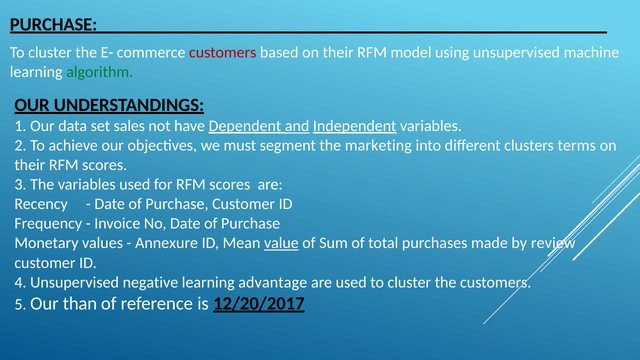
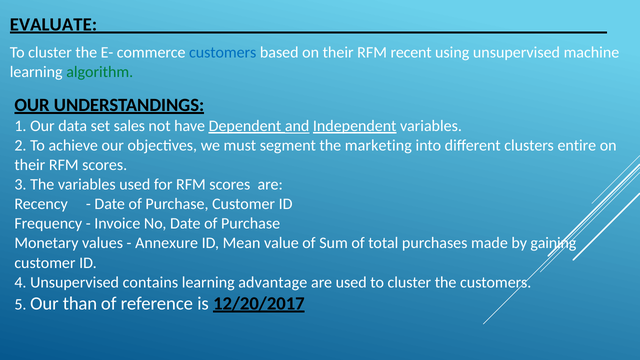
PURCHASE: PURCHASE -> EVALUATE (53, 24)
customers colour: red -> blue (223, 53)
model: model -> recent (411, 53)
terms: terms -> entire (577, 146)
value underline: present -> none (281, 243)
review: review -> gaining (553, 243)
negative: negative -> contains (150, 282)
